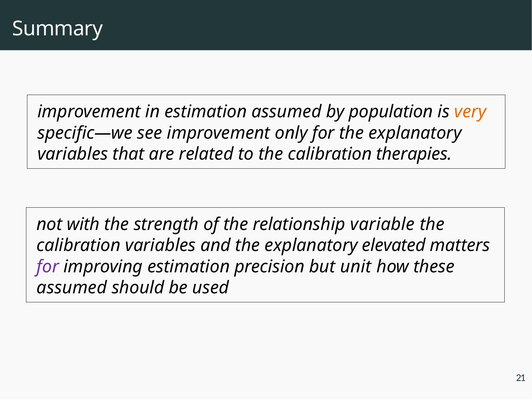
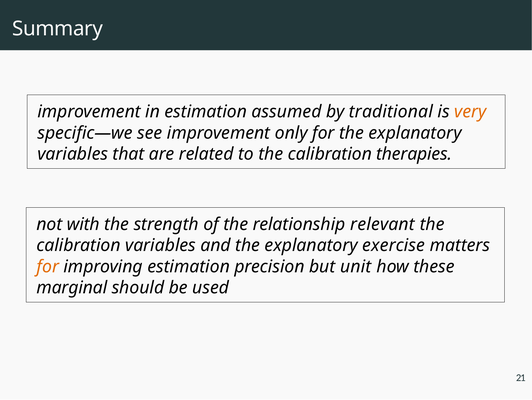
population: population -> traditional (391, 112)
variable: variable -> relevant (383, 224)
elevated: elevated -> exercise (394, 245)
for colour: purple -> orange (48, 266)
assumed: assumed -> marginal (72, 287)
